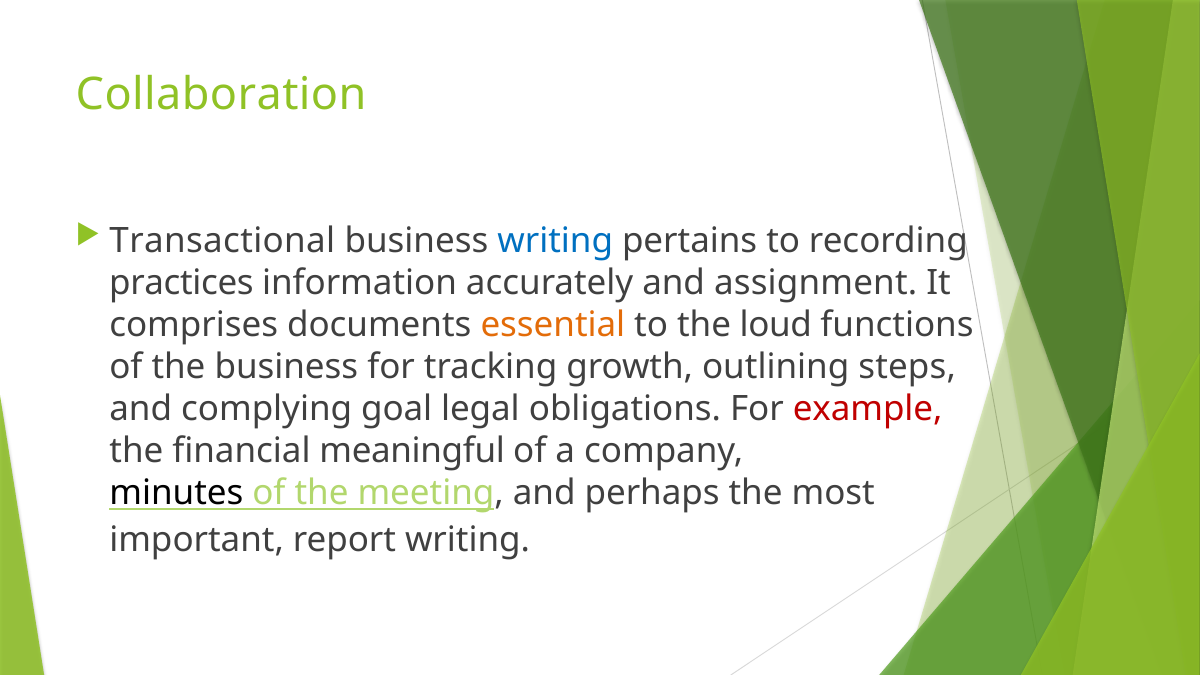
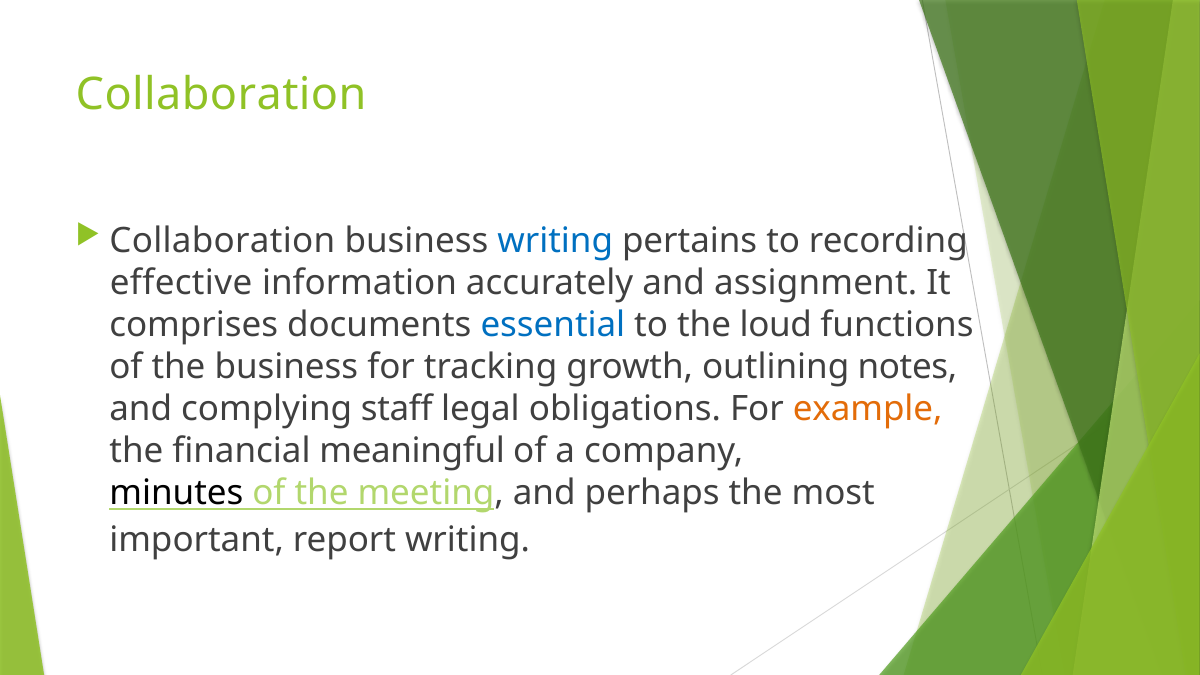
Transactional: Transactional -> Collaboration (222, 241)
practices: practices -> effective (181, 283)
essential colour: orange -> blue (553, 325)
steps: steps -> notes (907, 367)
goal: goal -> staff (397, 409)
example colour: red -> orange (868, 409)
